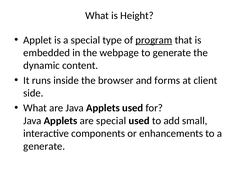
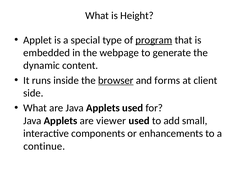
browser underline: none -> present (116, 80)
are special: special -> viewer (111, 121)
generate: generate -> continue (44, 146)
